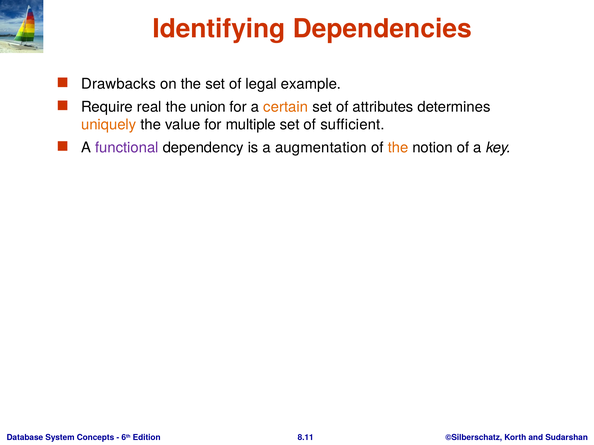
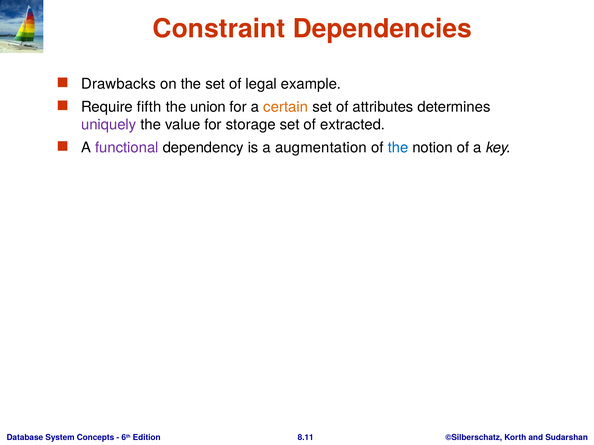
Identifying: Identifying -> Constraint (219, 29)
real: real -> fifth (149, 107)
uniquely colour: orange -> purple (109, 125)
multiple: multiple -> storage (251, 125)
sufficient: sufficient -> extracted (353, 125)
the colour: orange -> blue (398, 148)
